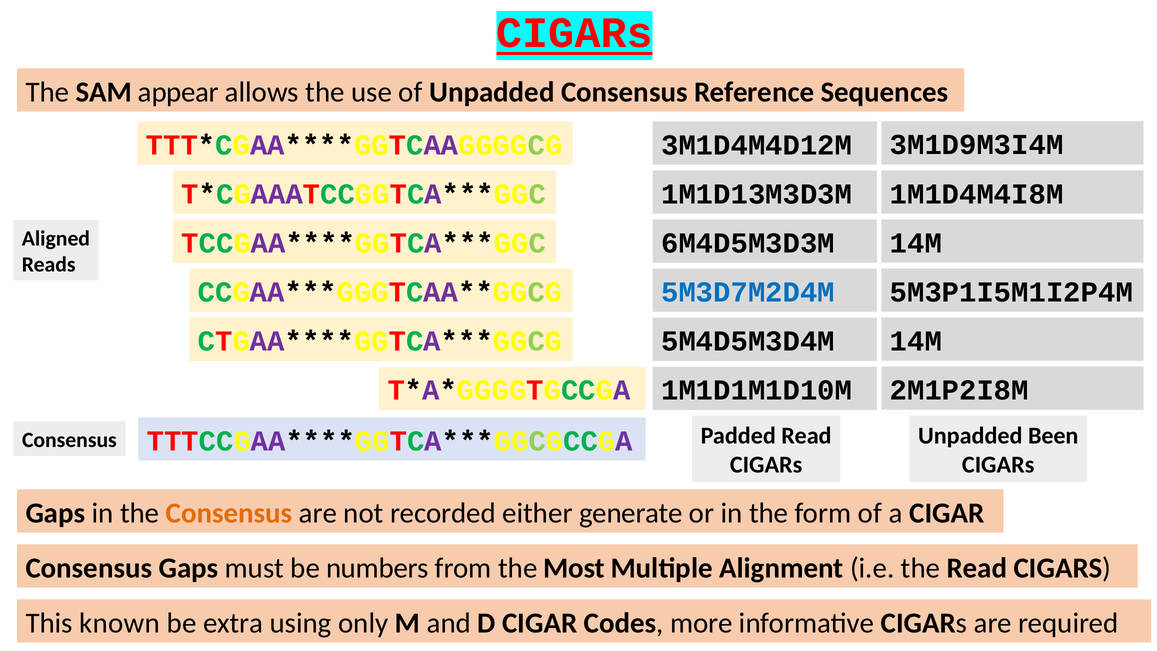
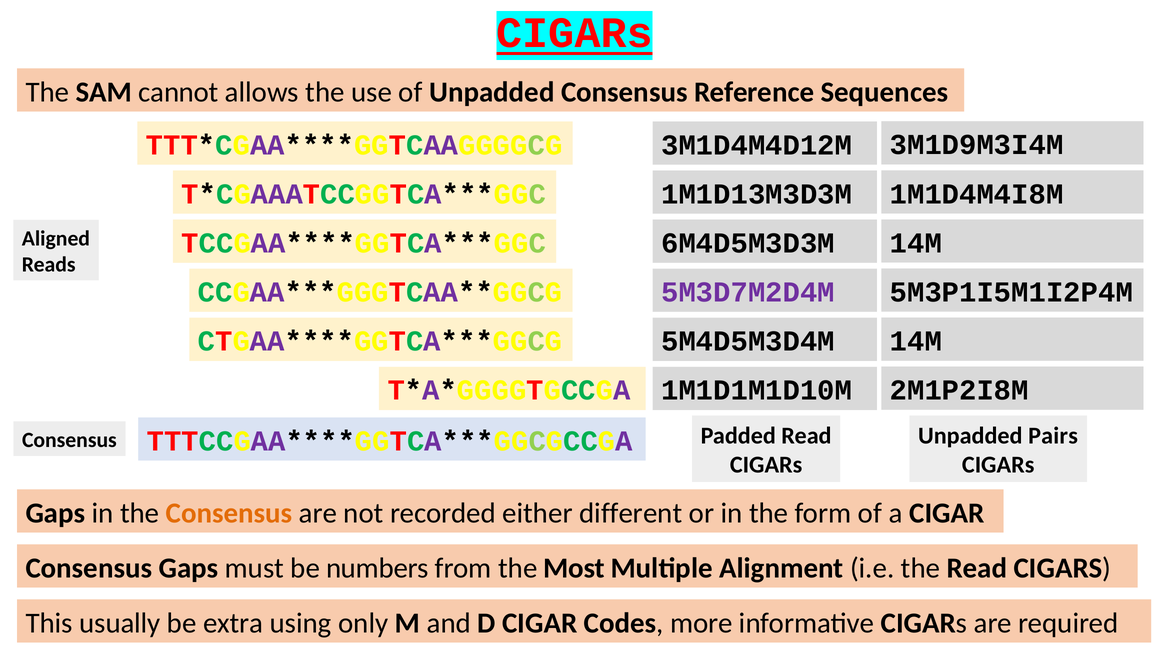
appear: appear -> cannot (178, 92)
5M3D7M2D4M colour: blue -> purple (748, 292)
Been: Been -> Pairs (1053, 436)
generate: generate -> different (631, 513)
known: known -> usually (120, 623)
